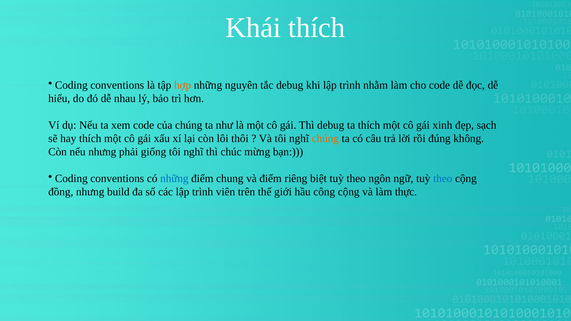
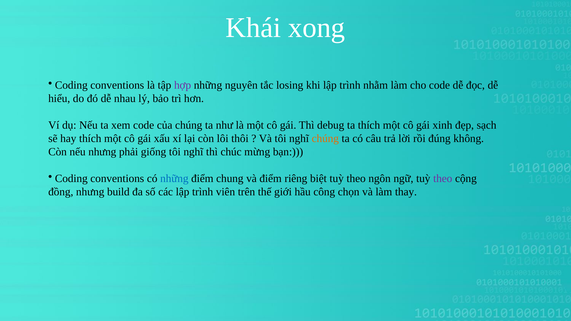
Khái thích: thích -> xong (317, 28)
hợp colour: orange -> purple (183, 85)
tắc debug: debug -> losing (290, 85)
theo colour: blue -> purple (443, 179)
công cộng: cộng -> chọn (349, 192)
thực: thực -> thay (406, 192)
